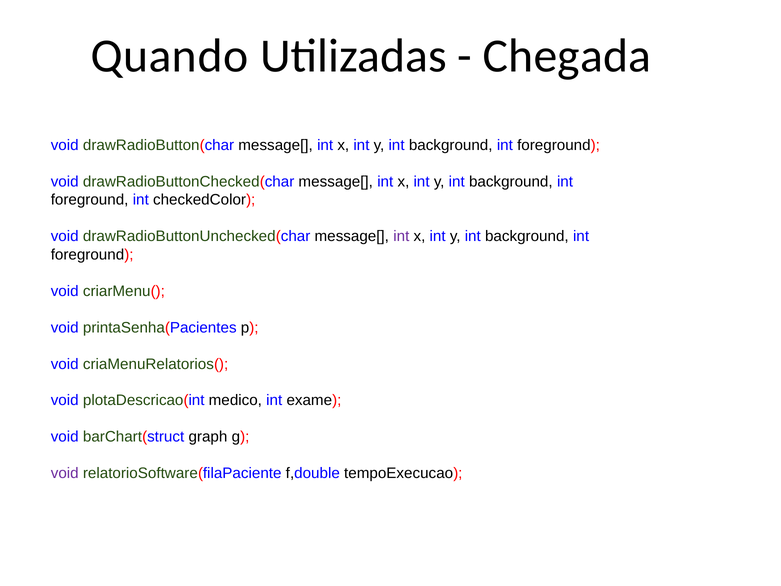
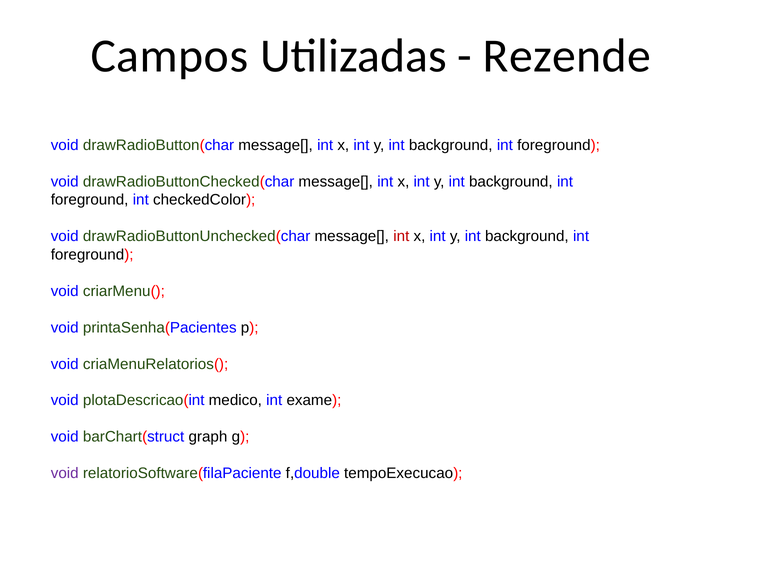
Quando: Quando -> Campos (169, 56)
Chegada: Chegada -> Rezende (567, 56)
int colour: purple -> red (401, 236)
